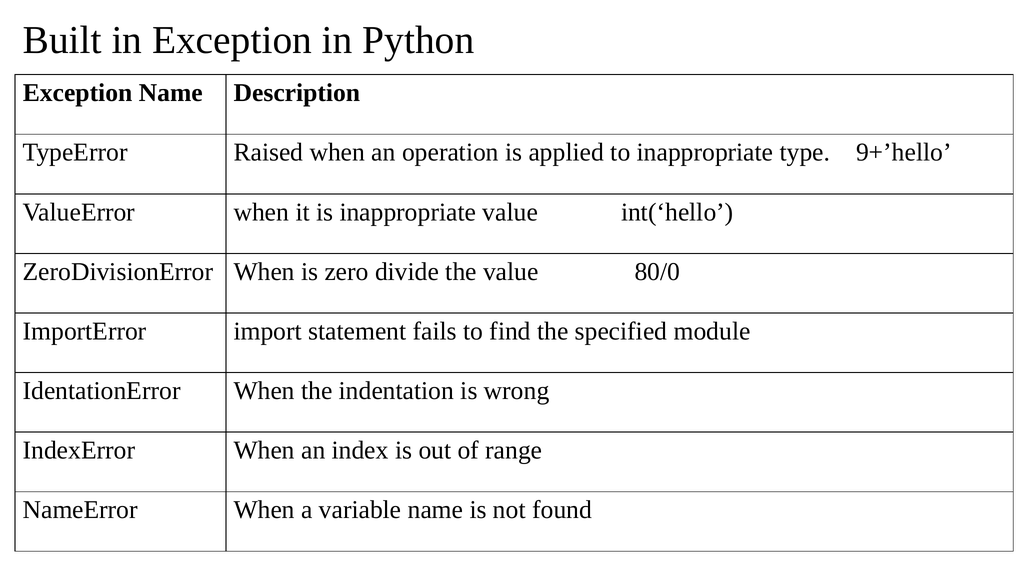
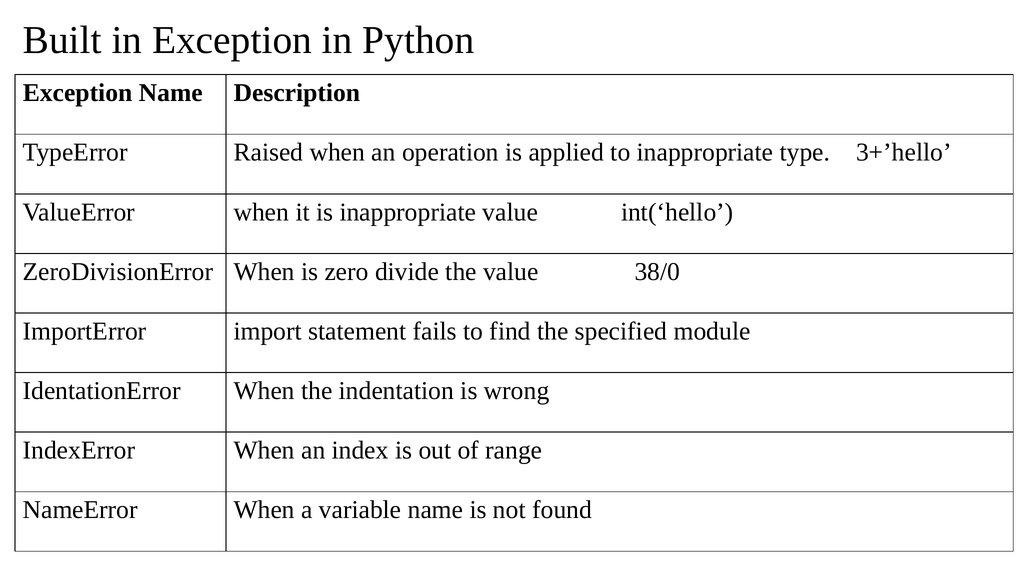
9+’hello: 9+’hello -> 3+’hello (904, 152)
80/0: 80/0 -> 38/0 (657, 271)
